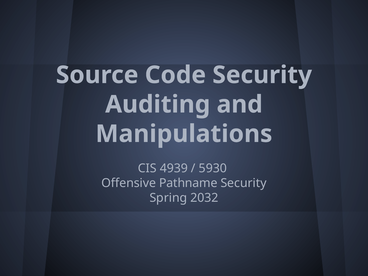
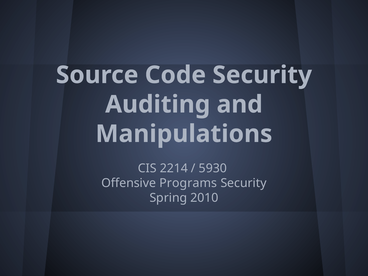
4939: 4939 -> 2214 (174, 168)
Pathname: Pathname -> Programs (188, 183)
2032: 2032 -> 2010 (204, 198)
